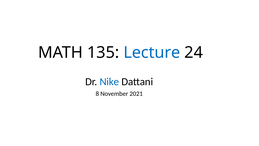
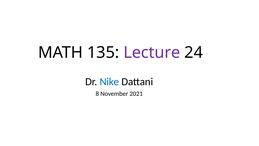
Lecture colour: blue -> purple (152, 52)
